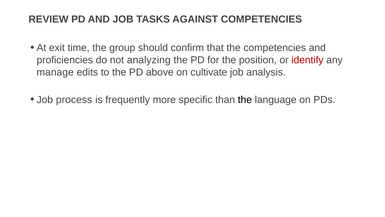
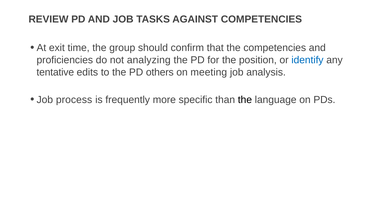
identify colour: red -> blue (307, 60)
manage: manage -> tentative (55, 72)
above: above -> others (160, 72)
cultivate: cultivate -> meeting (209, 72)
